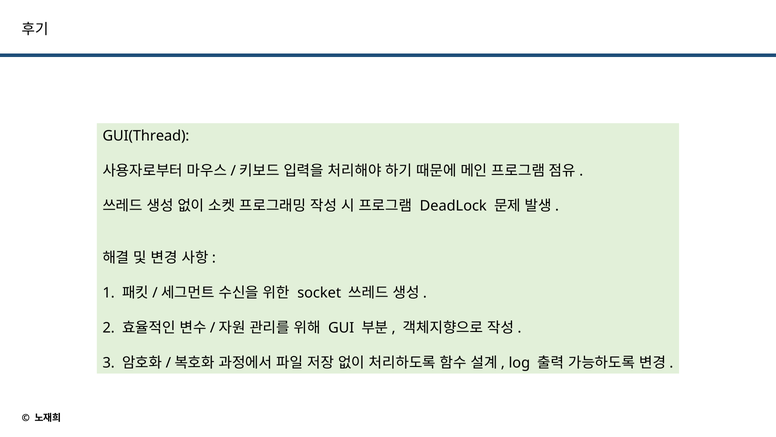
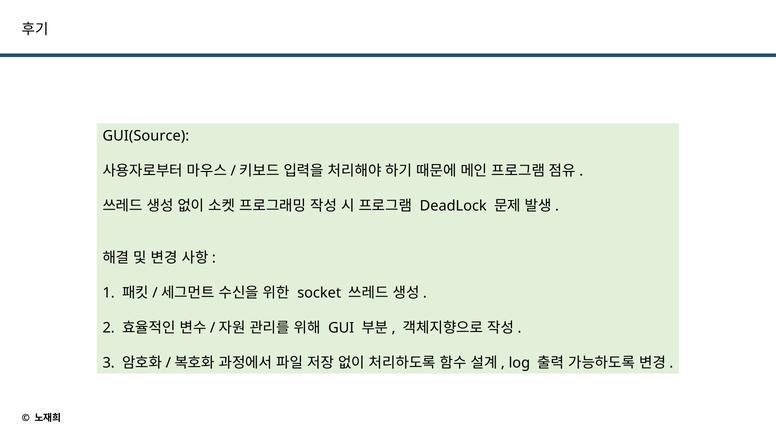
GUI(Thread: GUI(Thread -> GUI(Source (146, 136)
